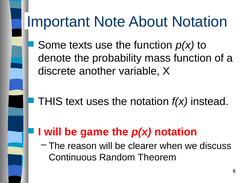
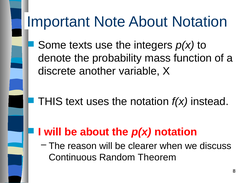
the function: function -> integers (153, 45)
be game: game -> about (95, 132)
